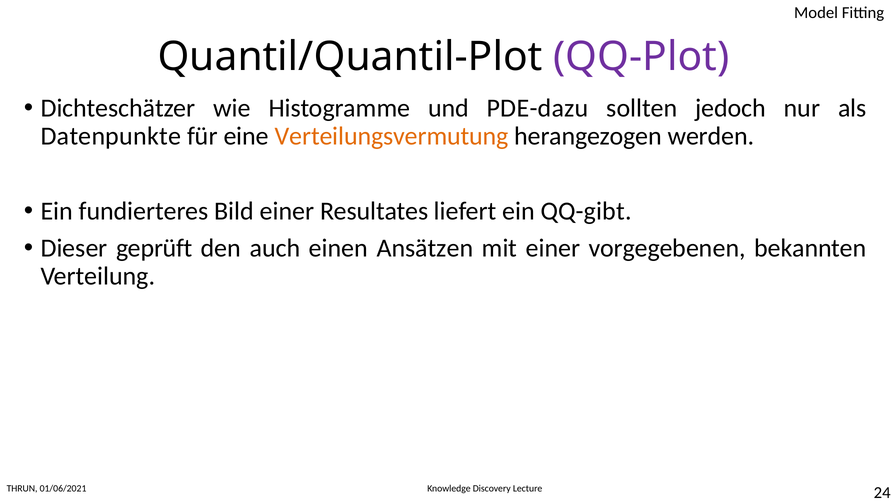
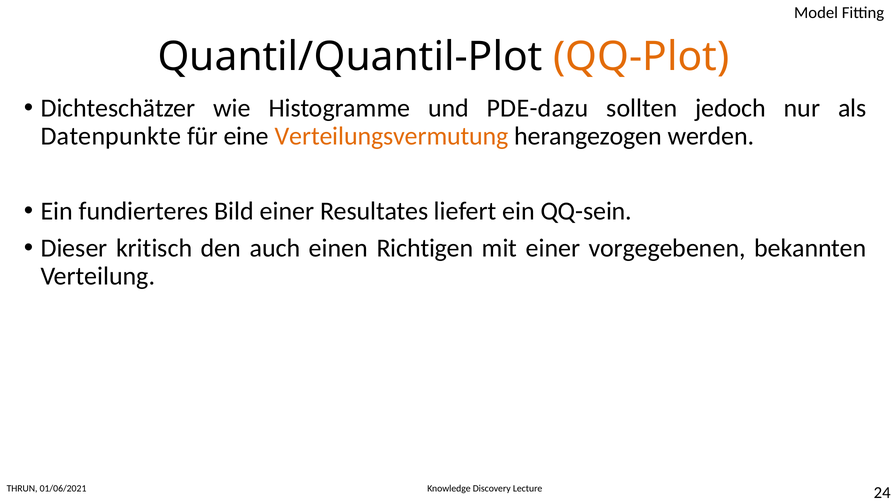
QQ-Plot colour: purple -> orange (641, 57)
QQ-gibt: QQ-gibt -> QQ-sein (586, 211)
geprüft: geprüft -> kritisch (154, 248)
Ansätzen: Ansätzen -> Richtigen (425, 248)
